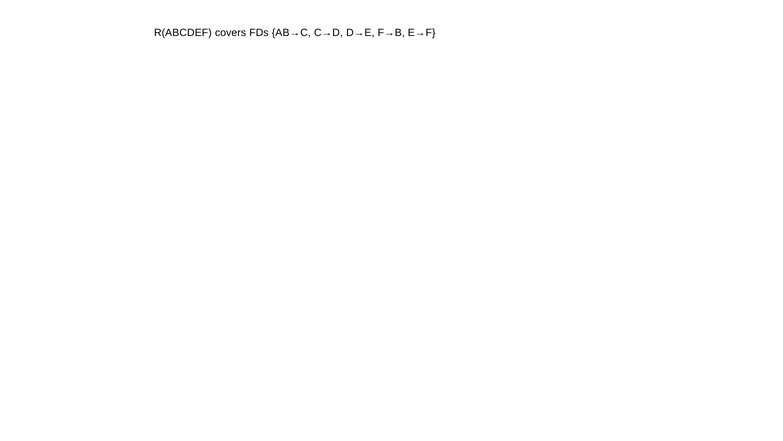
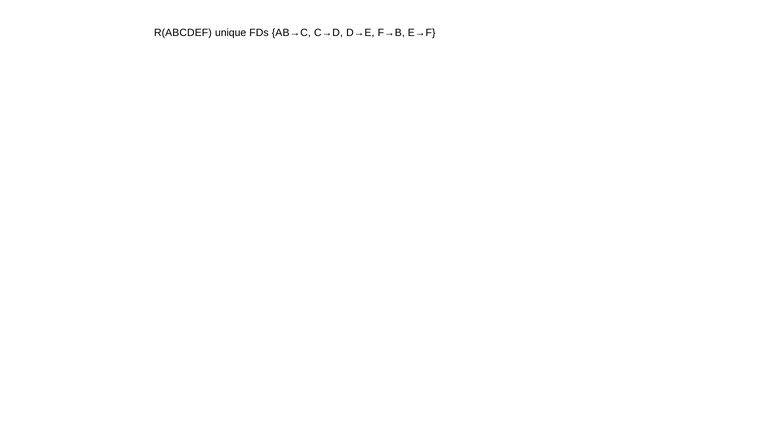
covers: covers -> unique (231, 33)
